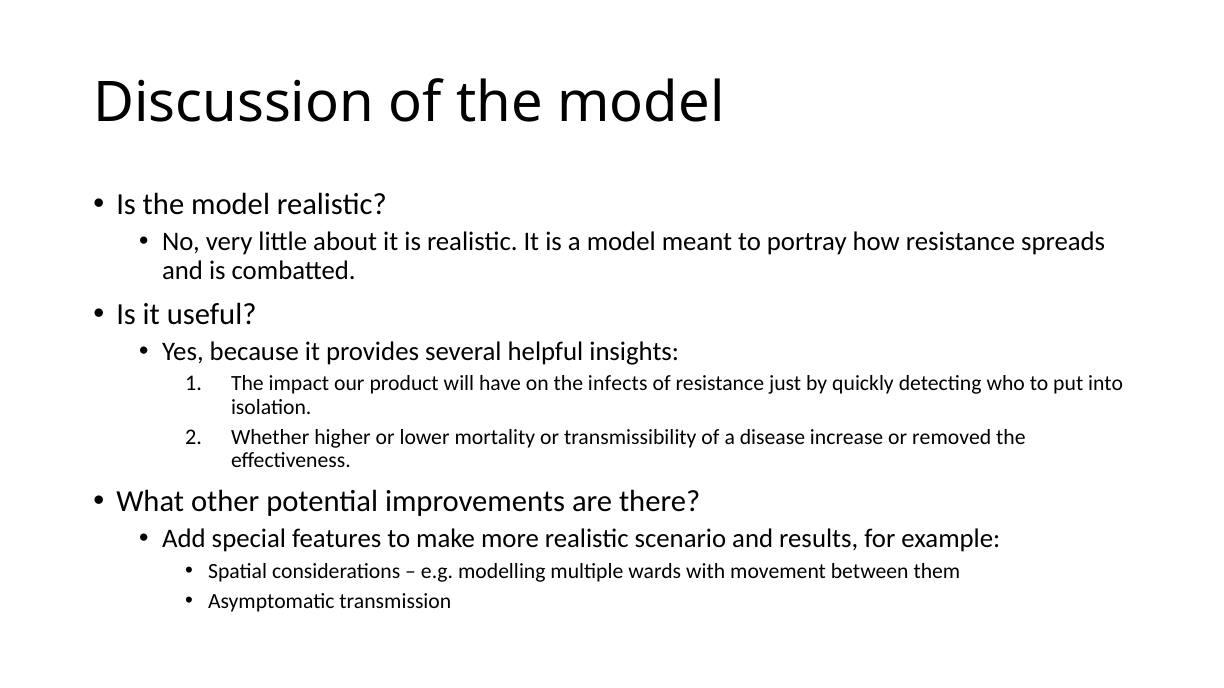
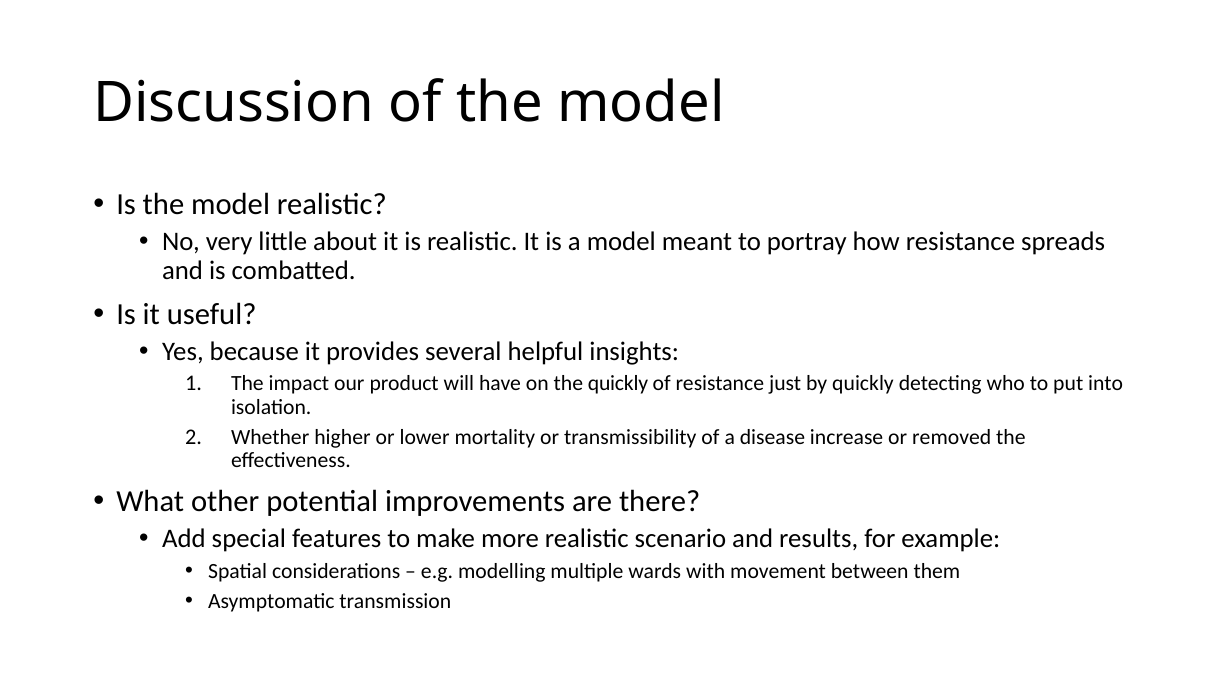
the infects: infects -> quickly (618, 384)
